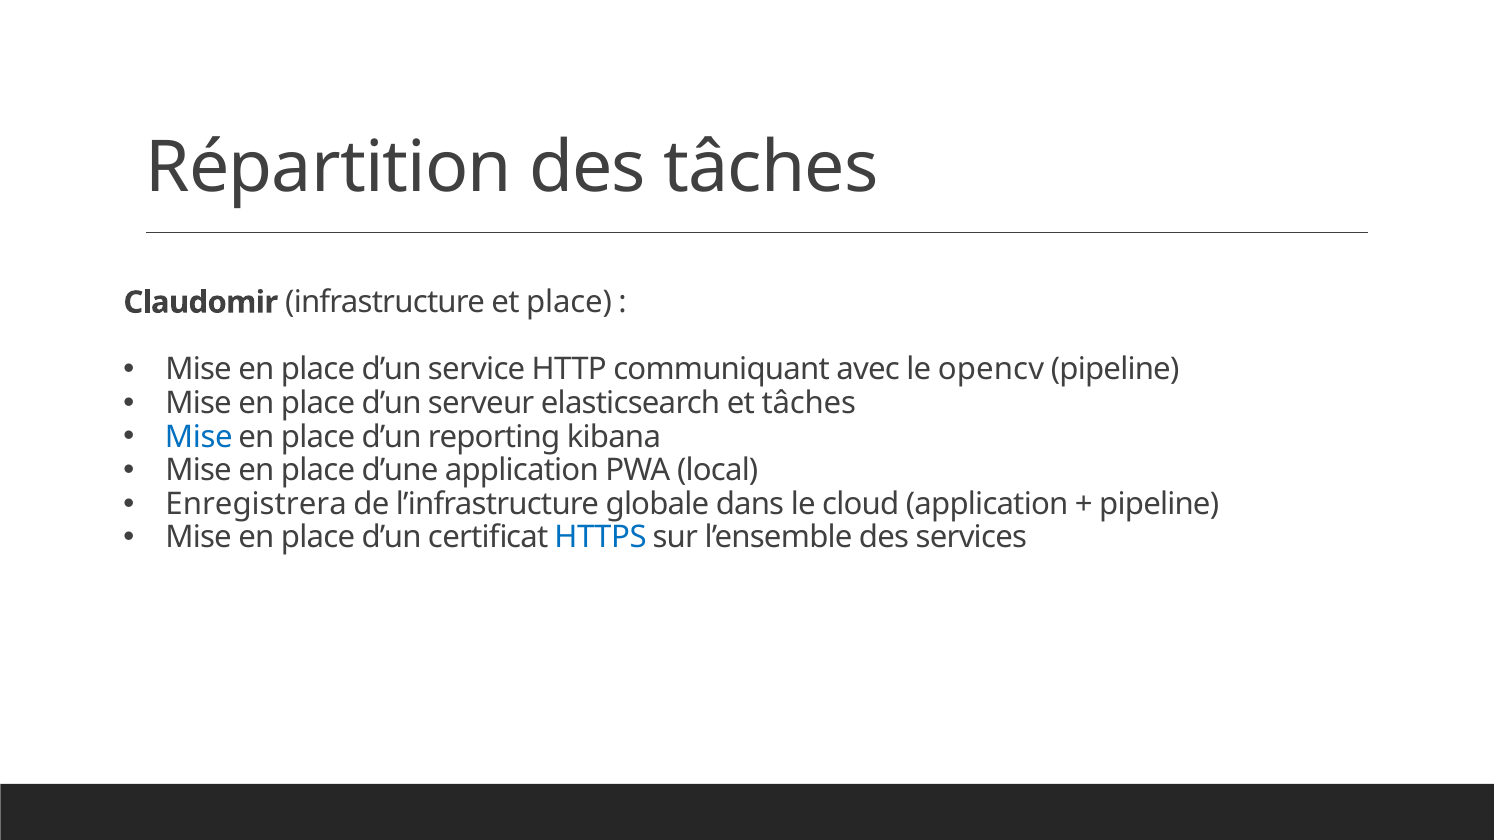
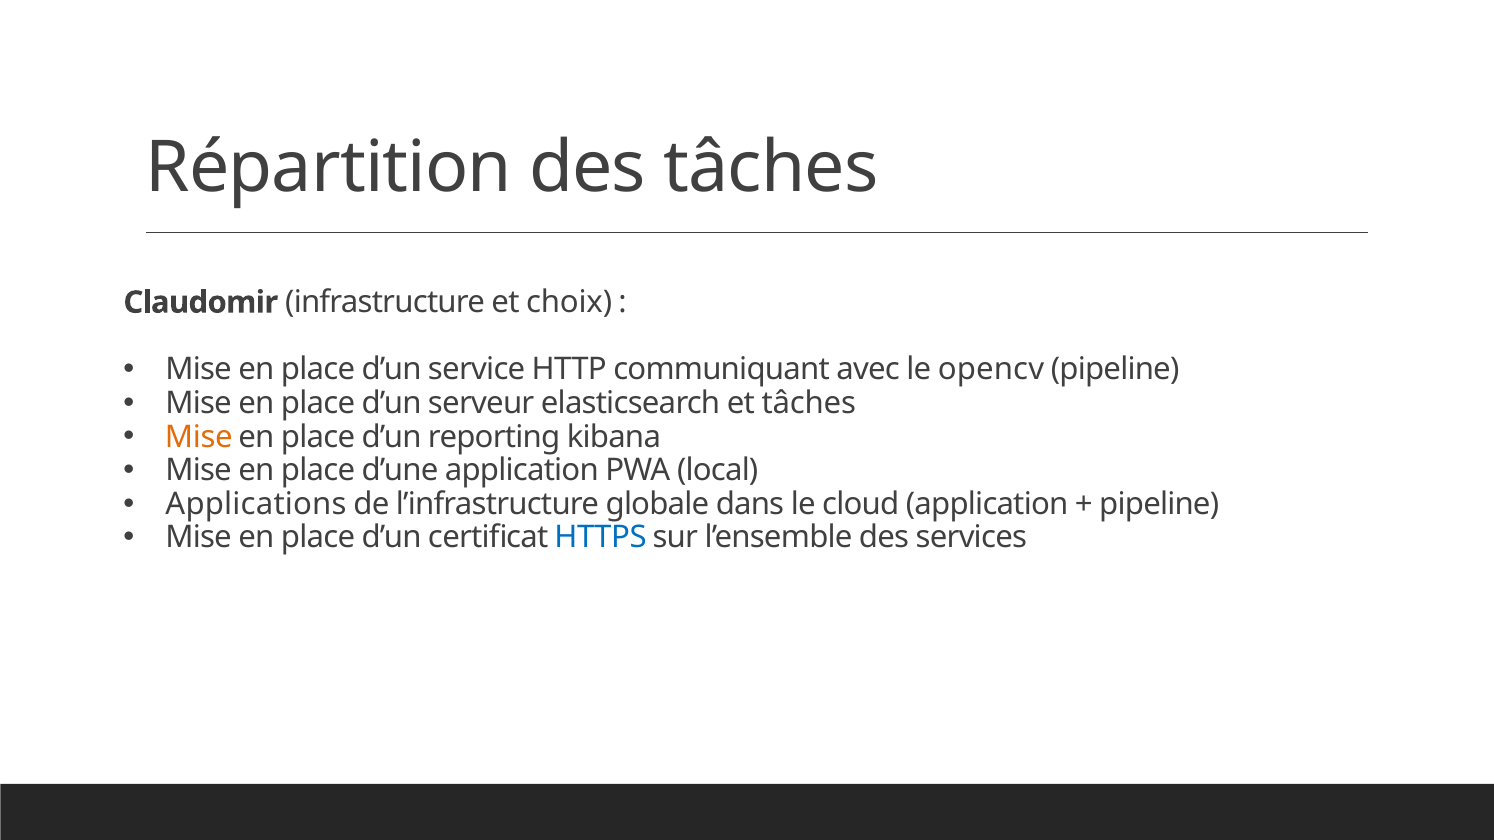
et place: place -> choix (569, 303)
Mise colour: blue -> orange (199, 437)
Enregistrera: Enregistrera -> Applications (256, 504)
